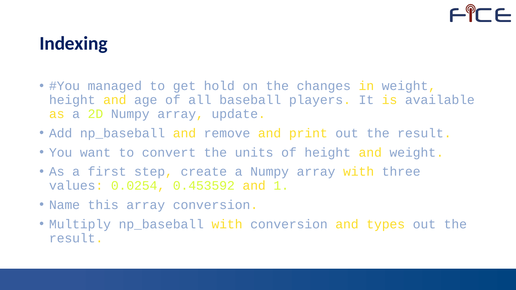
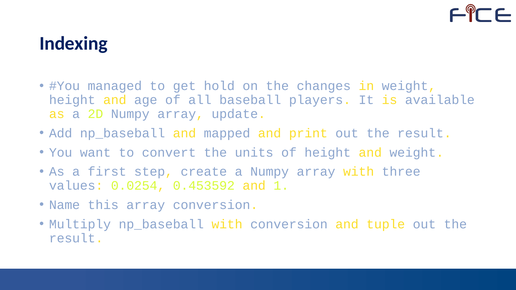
remove: remove -> mapped (227, 133)
types: types -> tuple (386, 224)
